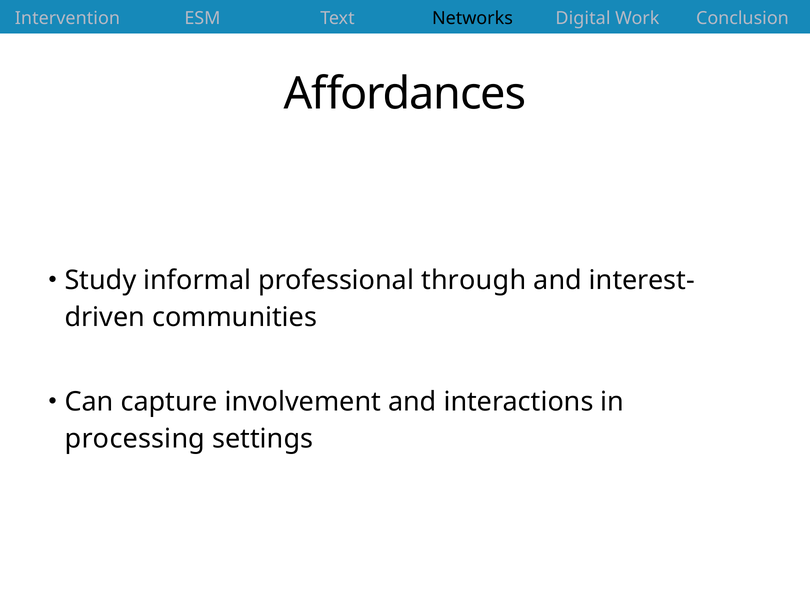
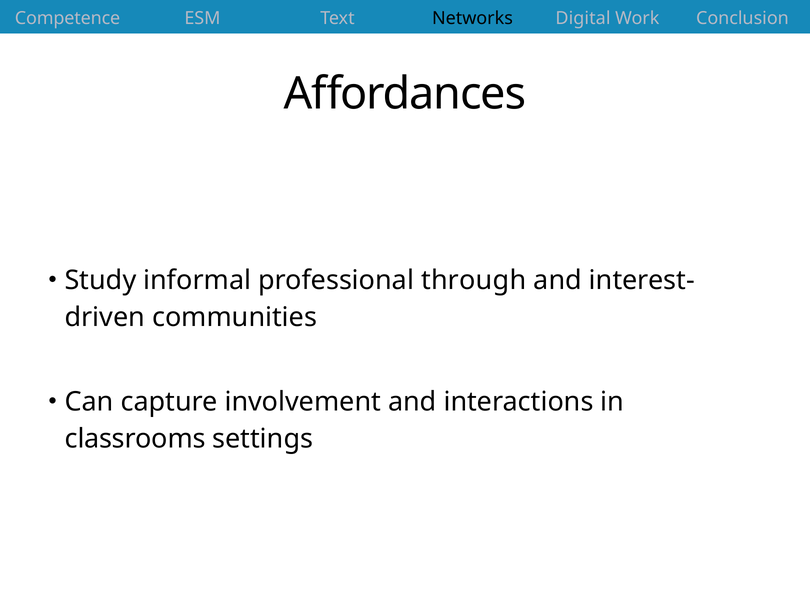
Intervention: Intervention -> Competence (68, 18)
processing: processing -> classrooms (135, 438)
